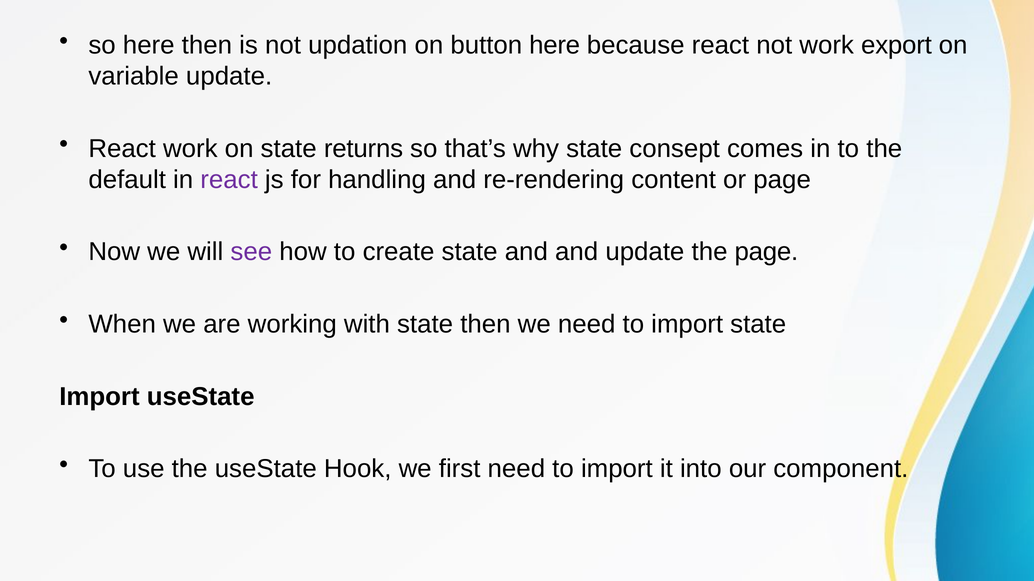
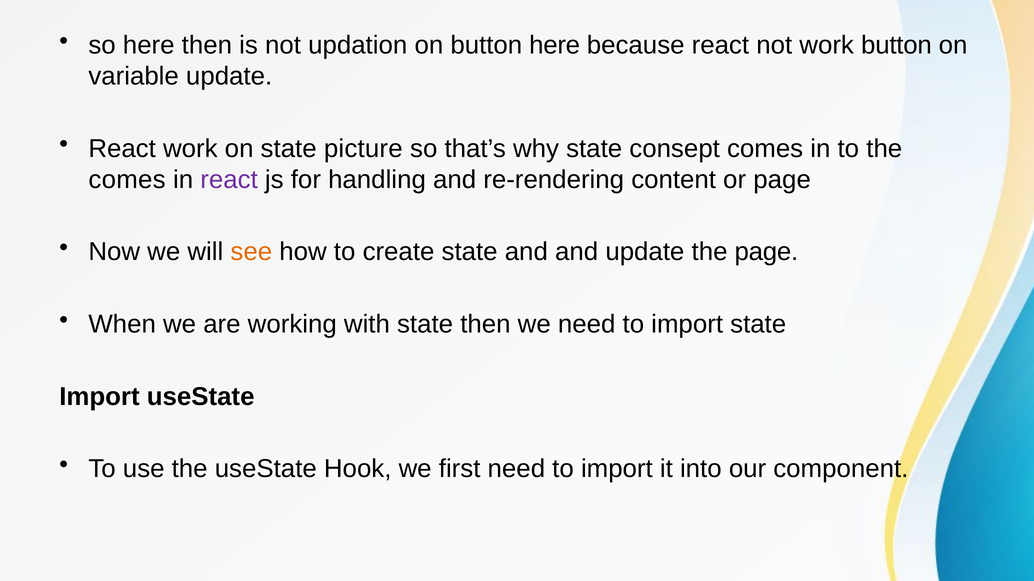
work export: export -> button (896, 45)
returns: returns -> picture (363, 149)
default: default -> comes (127, 180)
see colour: purple -> orange (251, 252)
